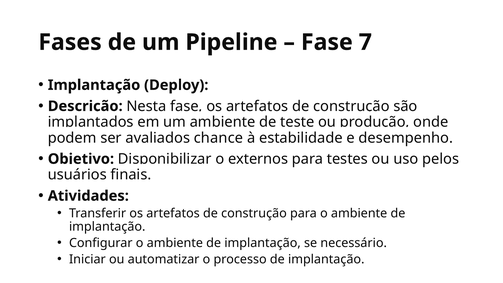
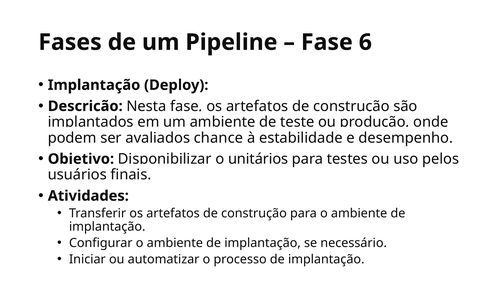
7: 7 -> 6 (365, 42)
externos: externos -> unitários (258, 159)
